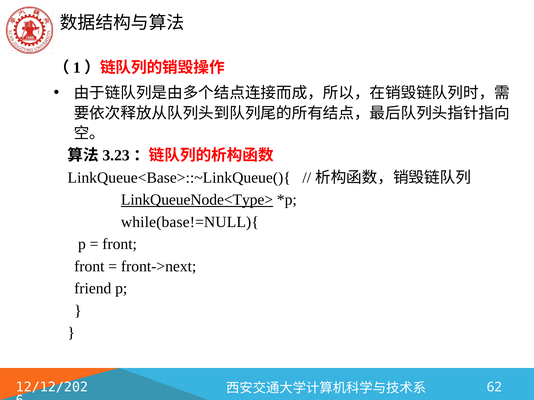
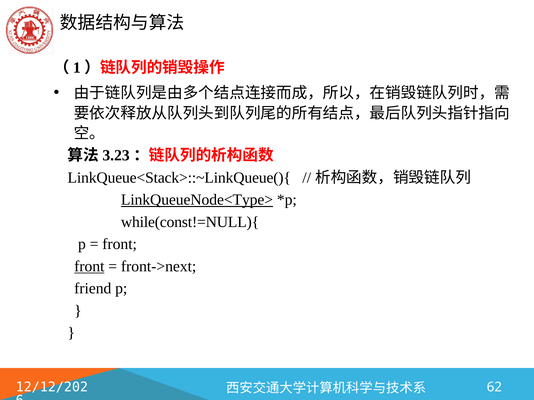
LinkQueue<Base>::~LinkQueue(){: LinkQueue<Base>::~LinkQueue(){ -> LinkQueue<Stack>::~LinkQueue(){ (179, 178)
while(base!=NULL){: while(base!=NULL){ -> while(const!=NULL){ (190, 222)
front underline: none -> present (89, 267)
